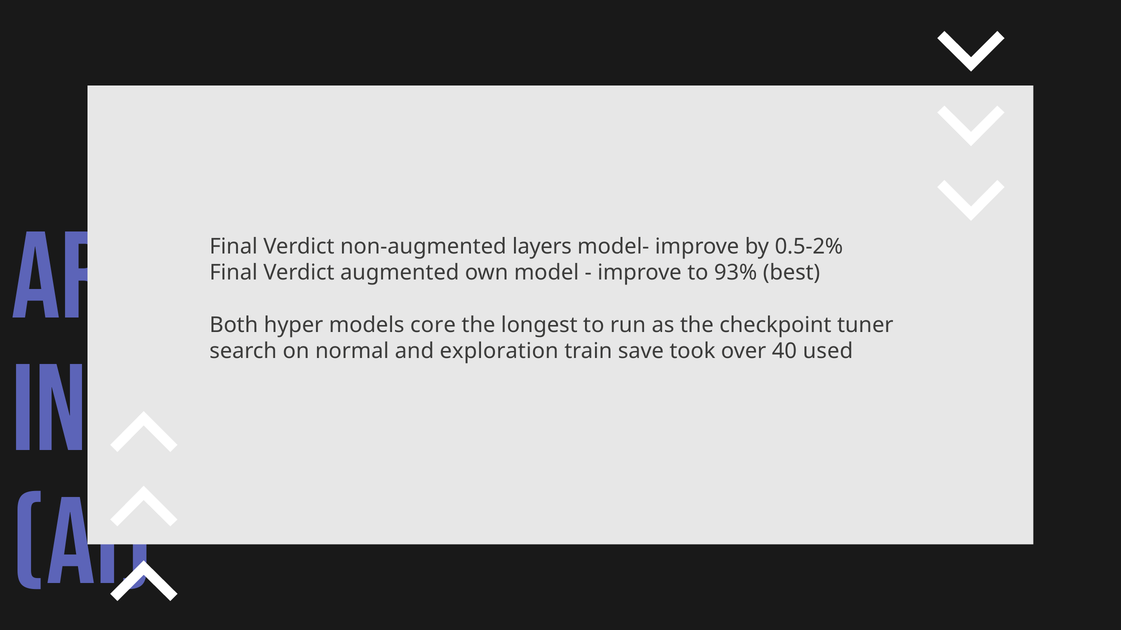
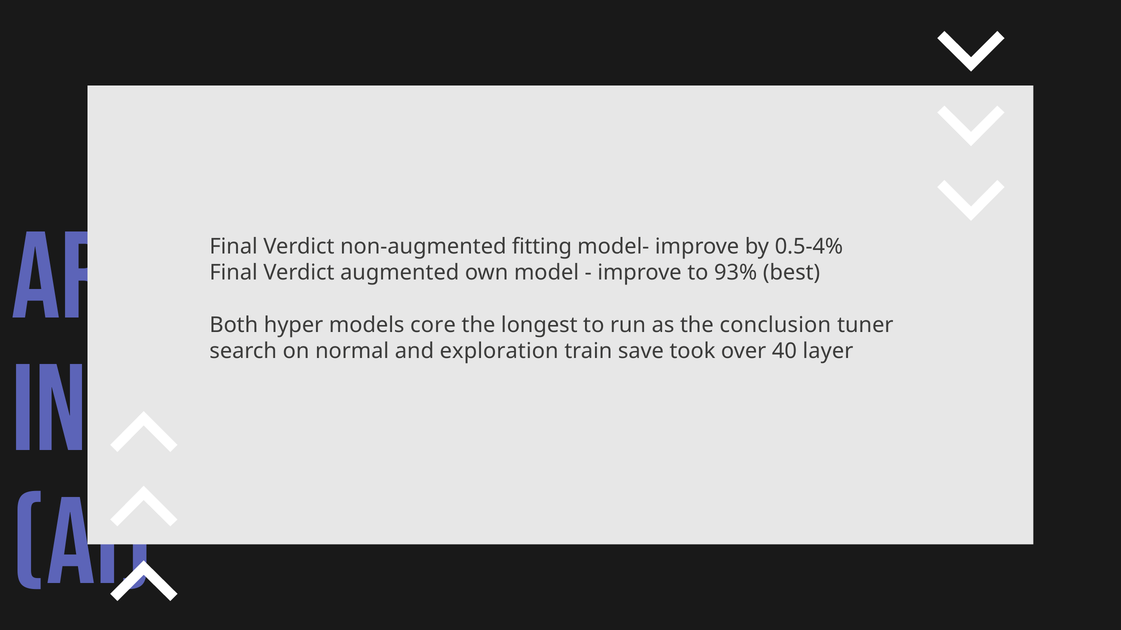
layers: layers -> fitting (542, 247)
0.5-2%: 0.5-2% -> 0.5-4% (809, 247)
checkpoint: checkpoint -> conclusion (775, 325)
used: used -> layer (828, 351)
